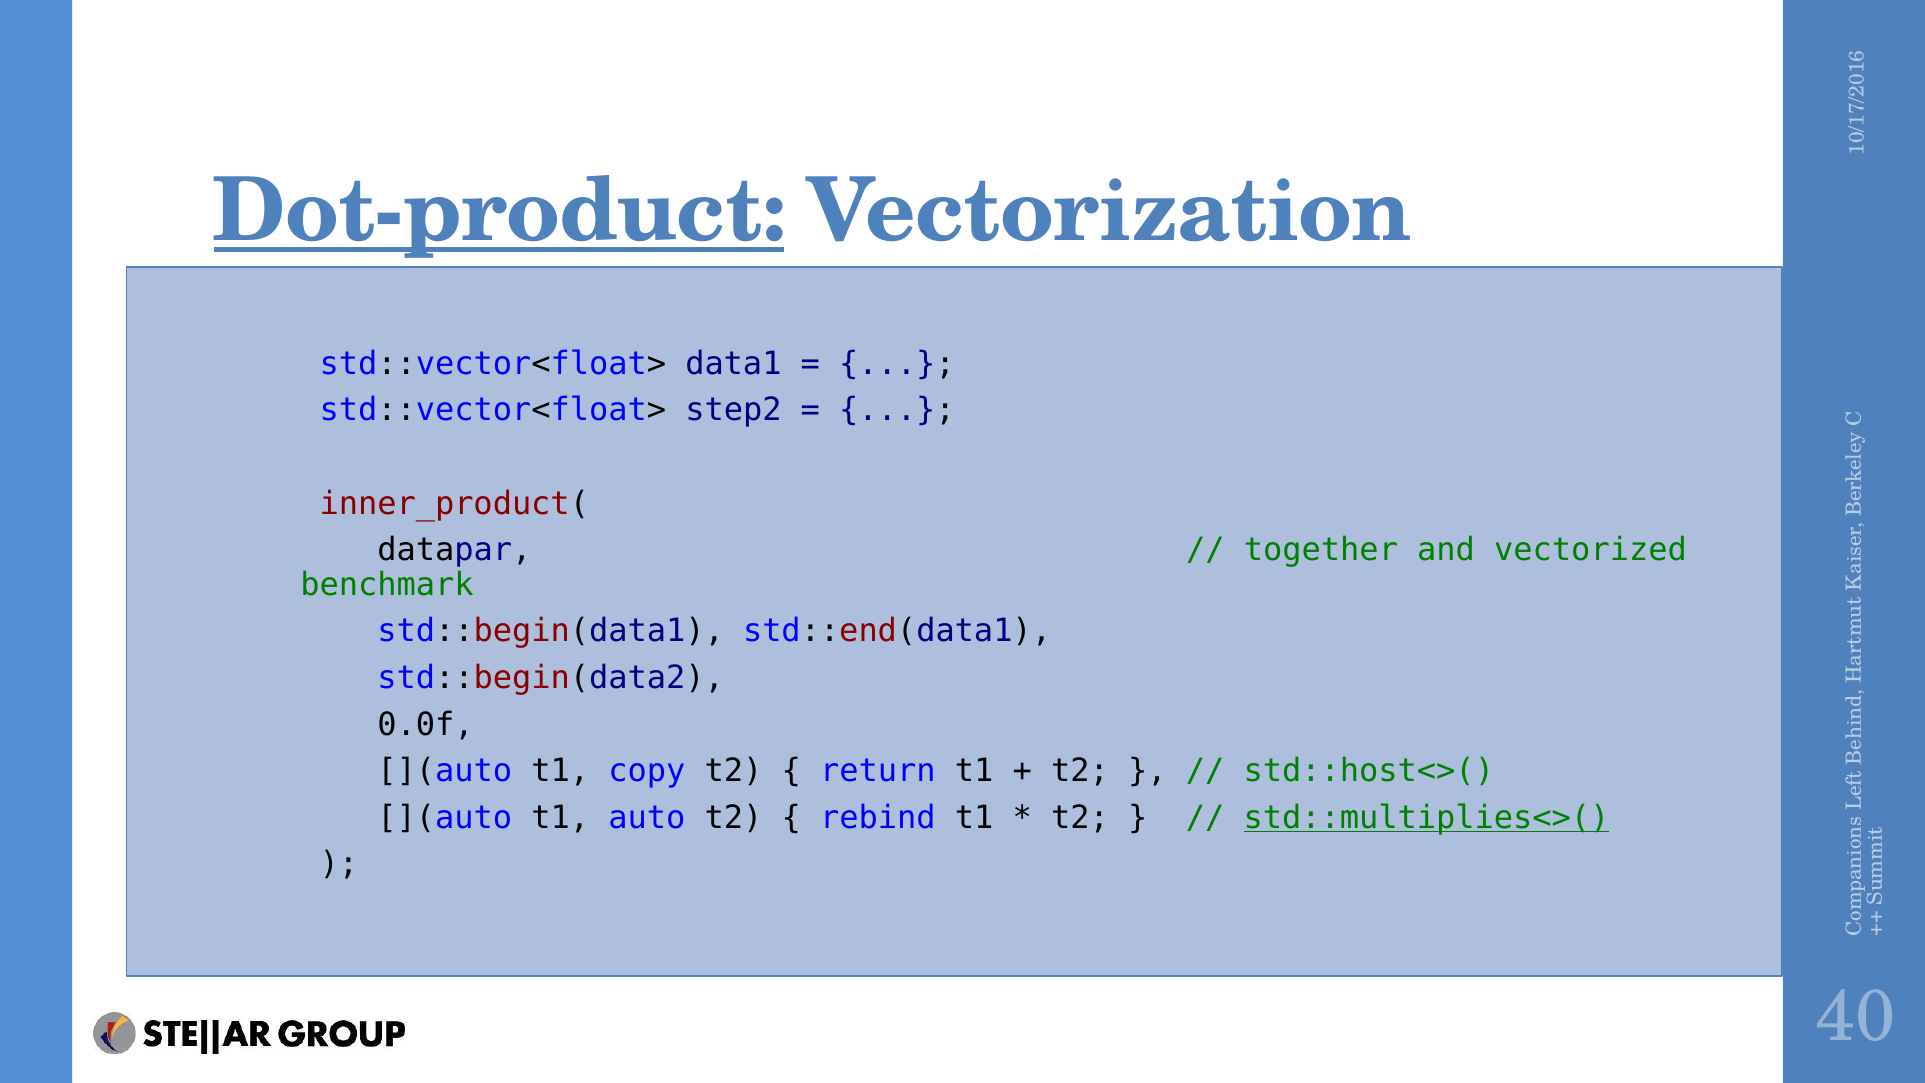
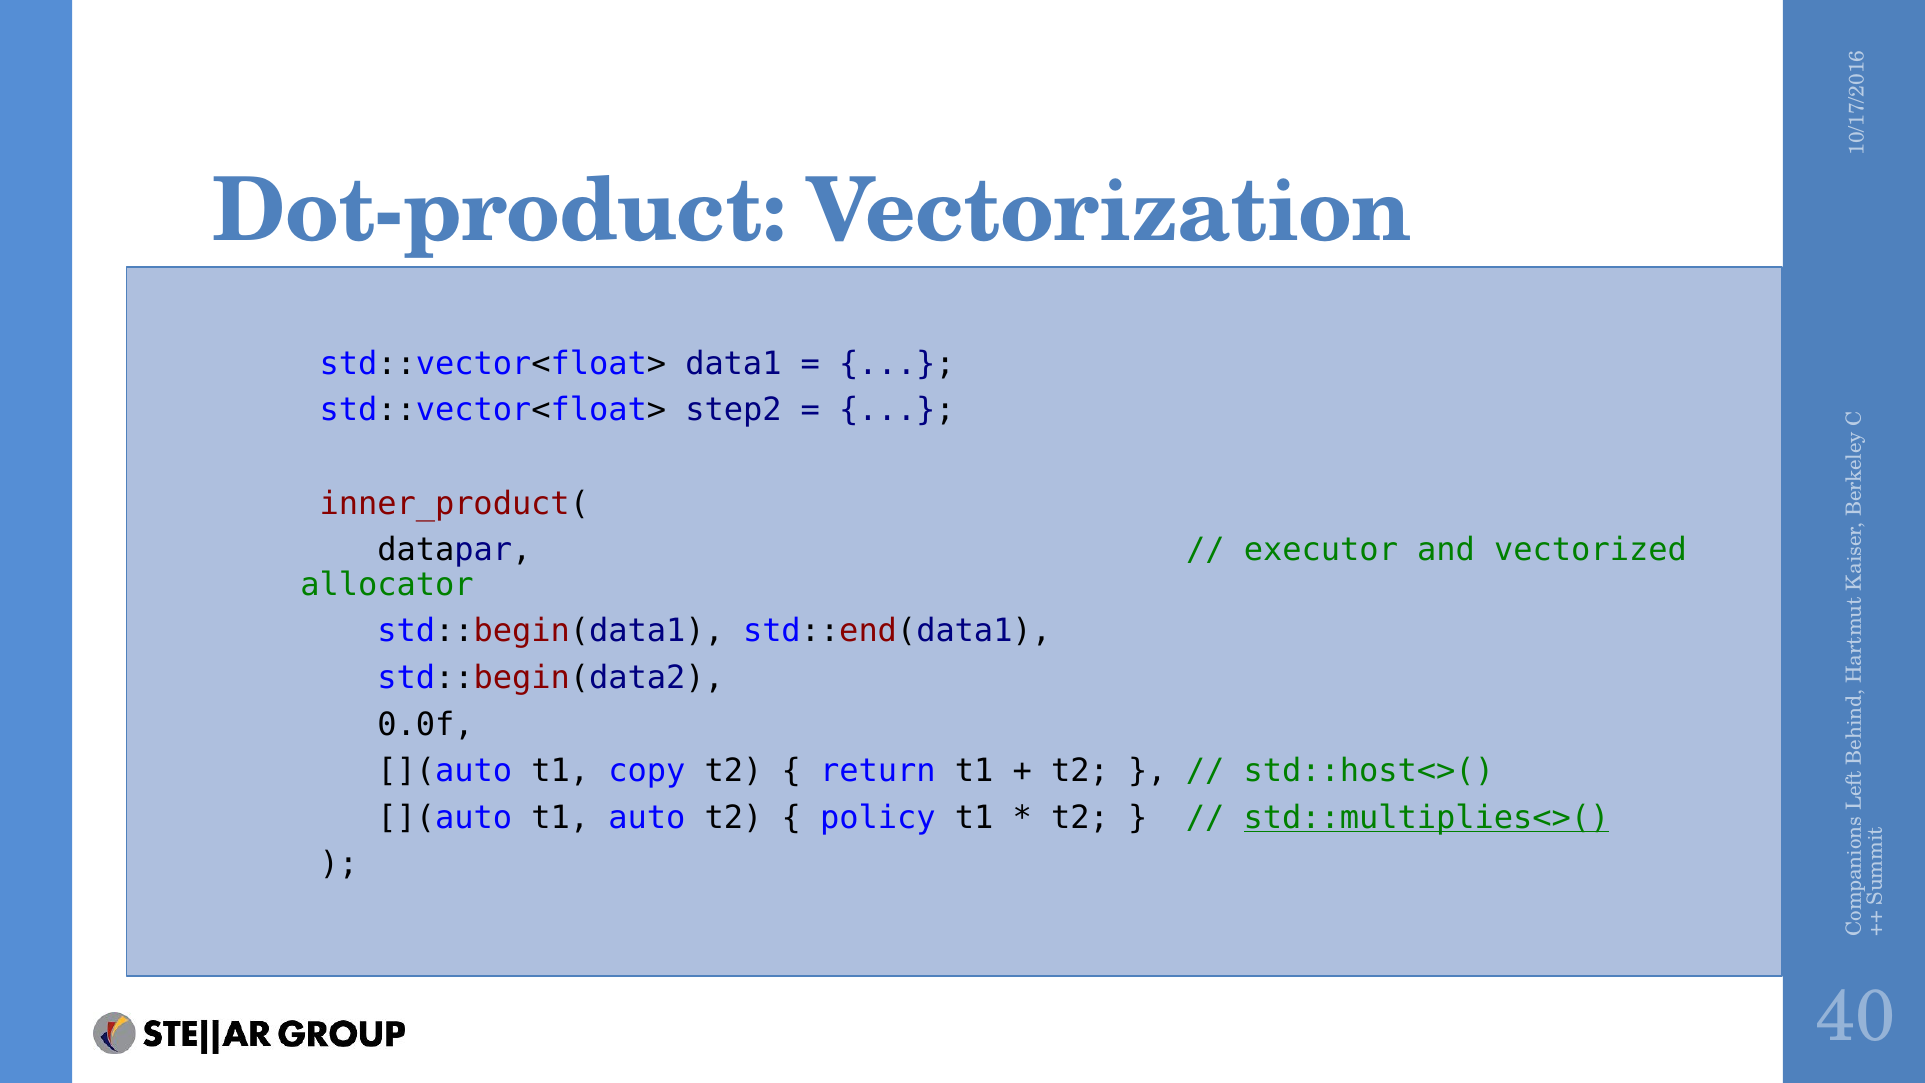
Dot-product underline: present -> none (499, 212)
together: together -> executor (1321, 550)
benchmark: benchmark -> allocator (387, 585)
rebind: rebind -> policy (878, 818)
